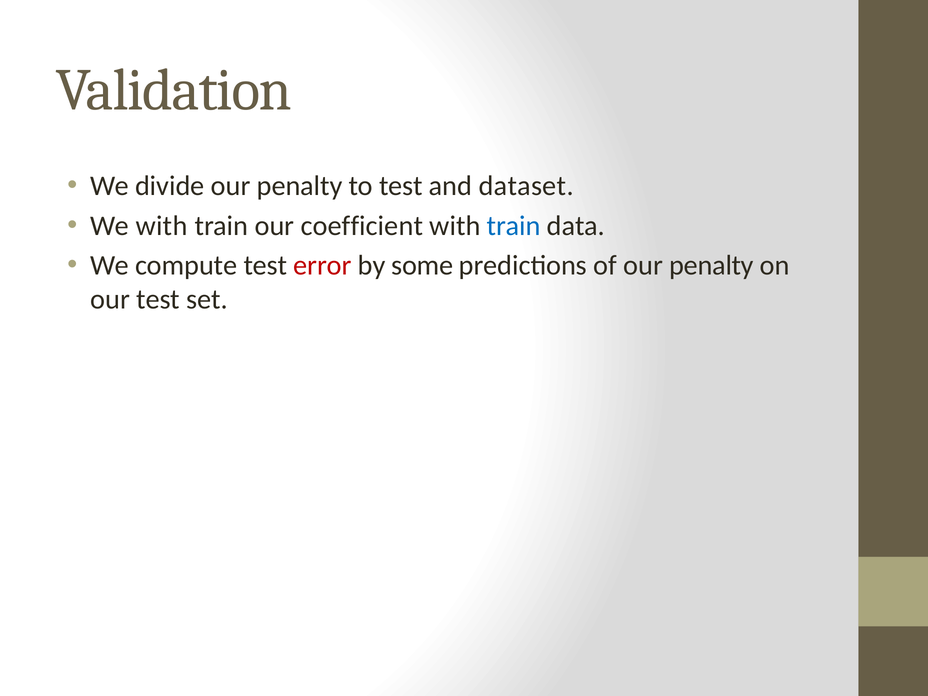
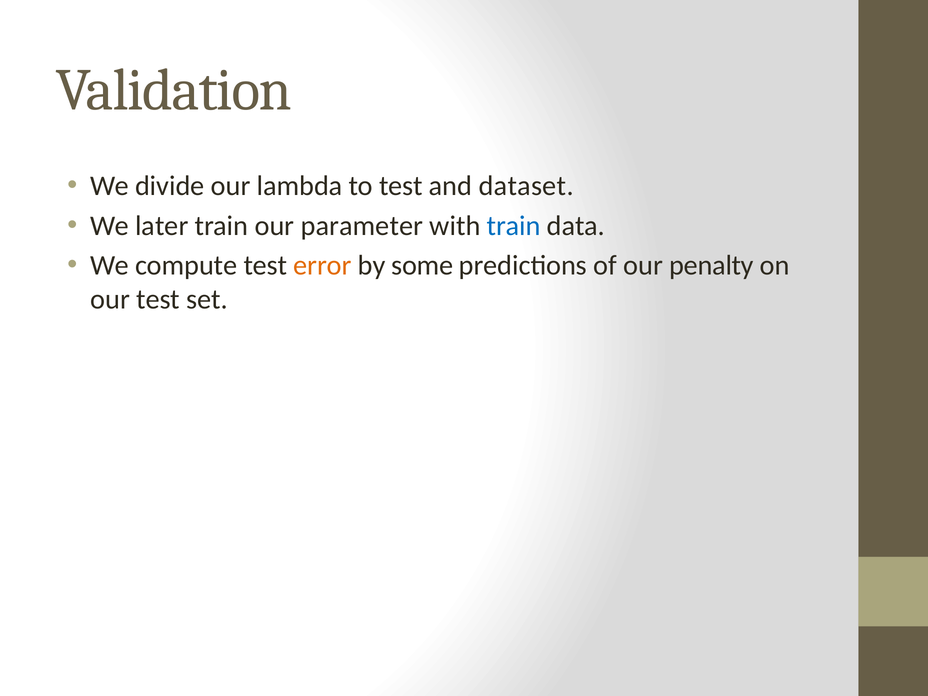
divide our penalty: penalty -> lambda (300, 186)
We with: with -> later (162, 226)
coefficient: coefficient -> parameter (362, 226)
error colour: red -> orange (323, 265)
